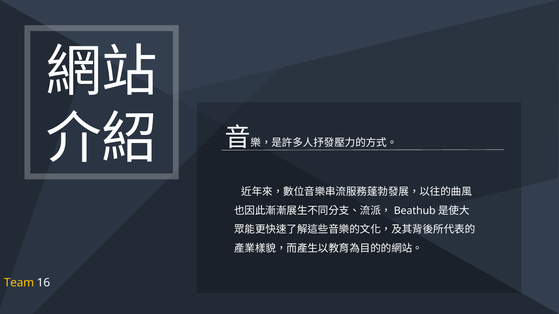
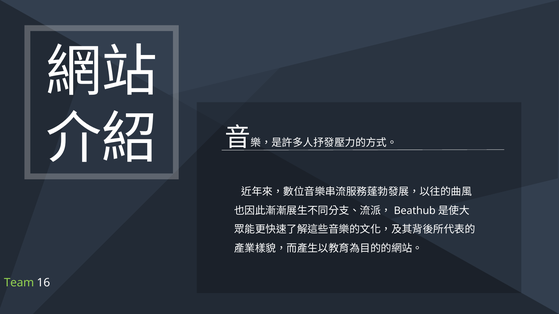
Team colour: yellow -> light green (19, 283)
